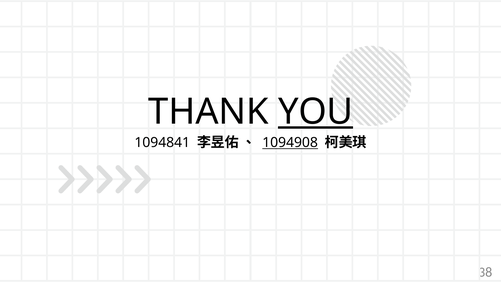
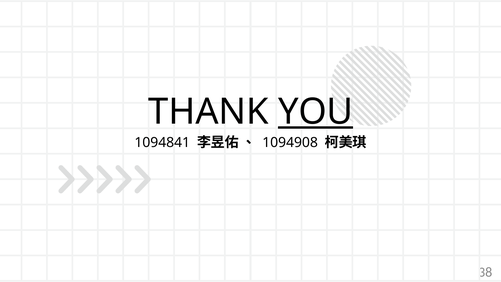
1094908 underline: present -> none (290, 143)
